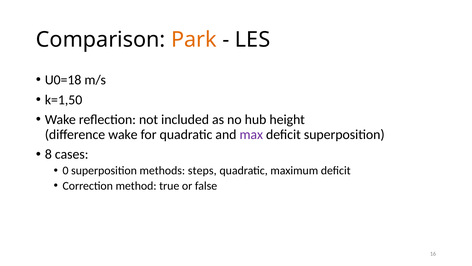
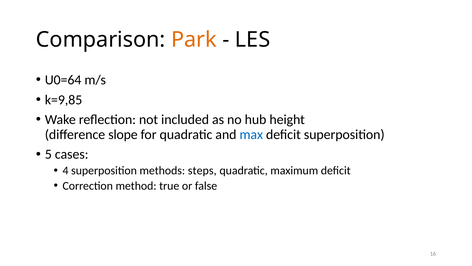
U0=18: U0=18 -> U0=64 (63, 80)
k=1,50: k=1,50 -> k=9,85 (64, 100)
difference wake: wake -> slope (123, 134)
max colour: purple -> blue (251, 134)
8: 8 -> 5 (48, 154)
0: 0 -> 4 (66, 170)
